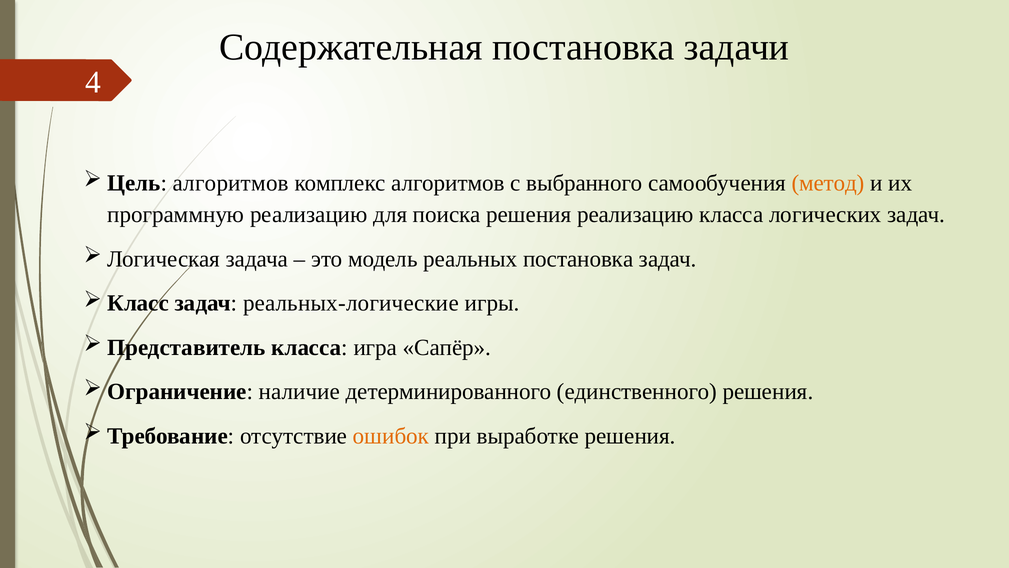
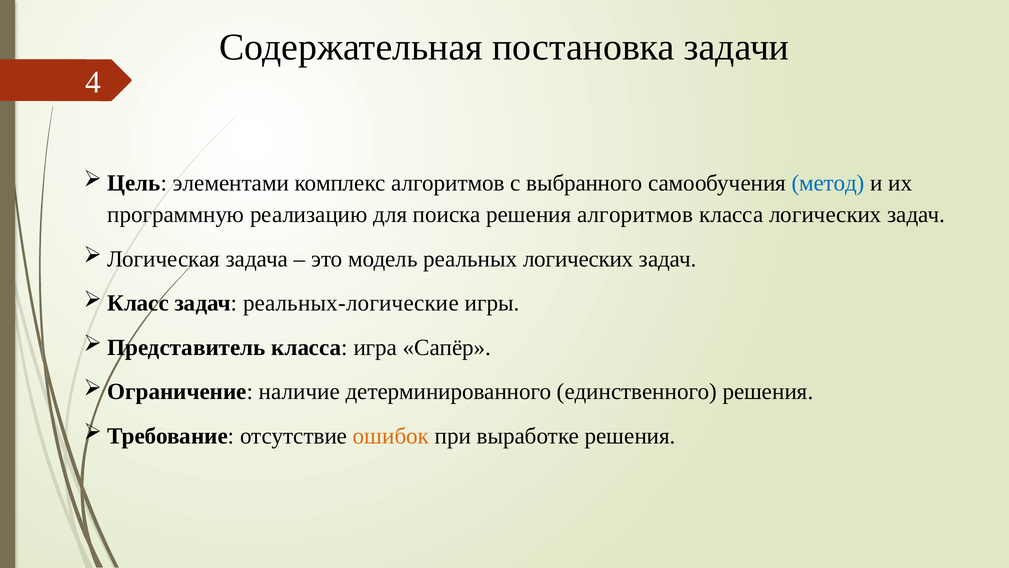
алгоритмов: алгоритмов -> элементами (231, 183)
метод colour: orange -> blue (828, 183)
решения реализацию: реализацию -> алгоритмов (635, 215)
реальных постановка: постановка -> логических (578, 259)
